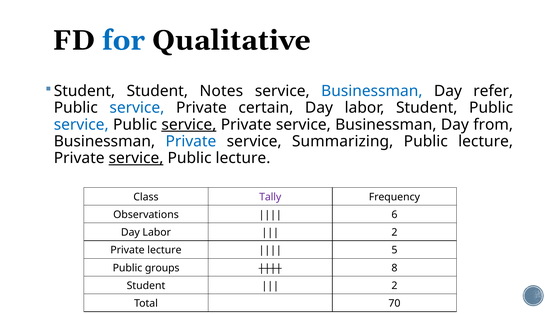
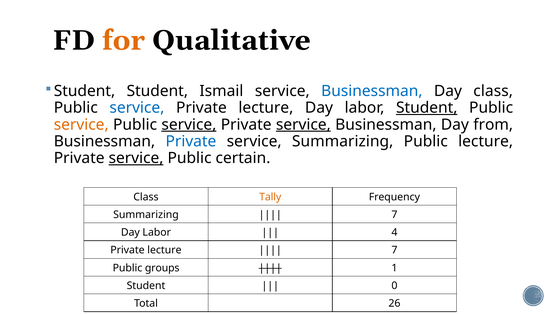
for colour: blue -> orange (123, 40)
Notes: Notes -> Ismail (221, 91)
Day refer: refer -> class (493, 91)
certain: certain -> lecture (266, 108)
Student underline: none -> present (427, 108)
service colour: blue -> orange (81, 125)
service underline: none -> present (303, 125)
lecture: lecture -> certain (243, 158)
Tally colour: purple -> orange (270, 197)
Observations: Observations -> Summarizing (146, 215)
6: 6 -> 7 (394, 215)
2: 2 -> 4 (394, 233)
5: 5 -> 7 (394, 250)
8: 8 -> 1 (394, 268)
2: 2 -> 0 (394, 286)
70: 70 -> 26 (394, 304)
